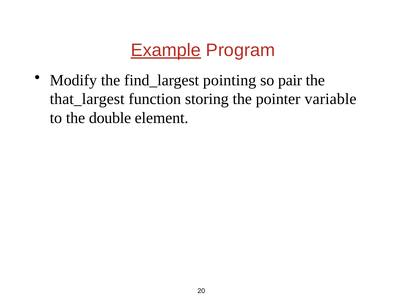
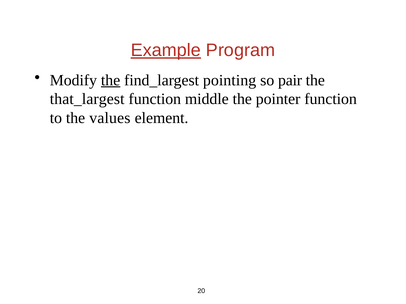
the underline: none -> present (111, 80)
storing: storing -> middle (207, 99)
pointer variable: variable -> function (331, 99)
double: double -> values (110, 118)
